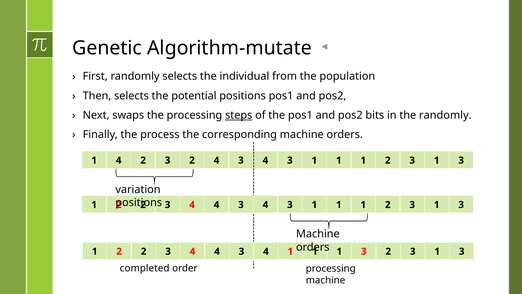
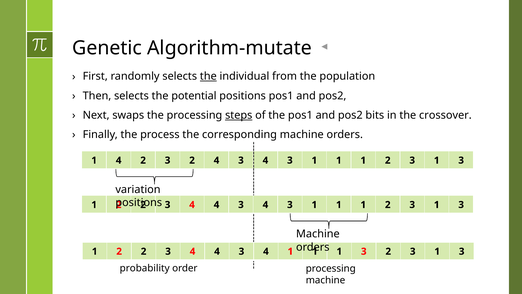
the underline: none -> present (208, 76)
the randomly: randomly -> crossover (445, 115)
completed: completed -> probability (145, 268)
